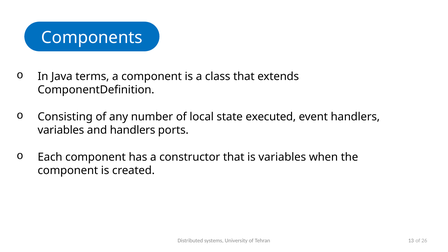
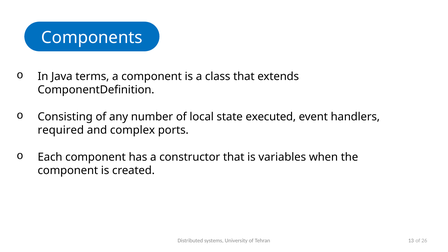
variables: variables -> required (61, 130)
and handlers: handlers -> complex (132, 130)
